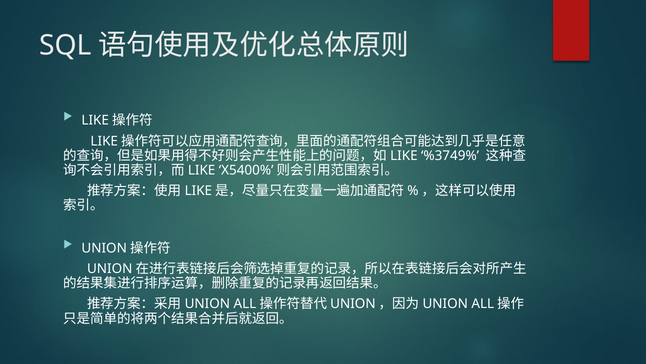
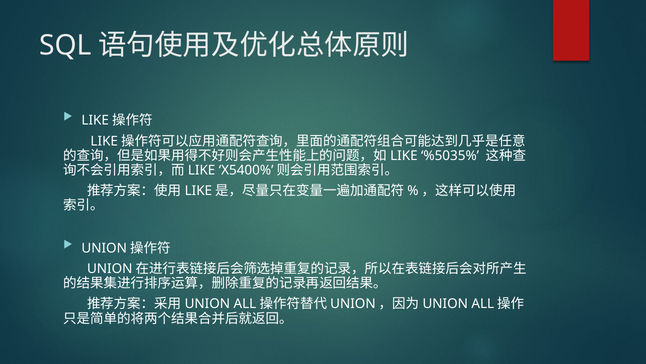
%3749%: %3749% -> %5035% (450, 155)
